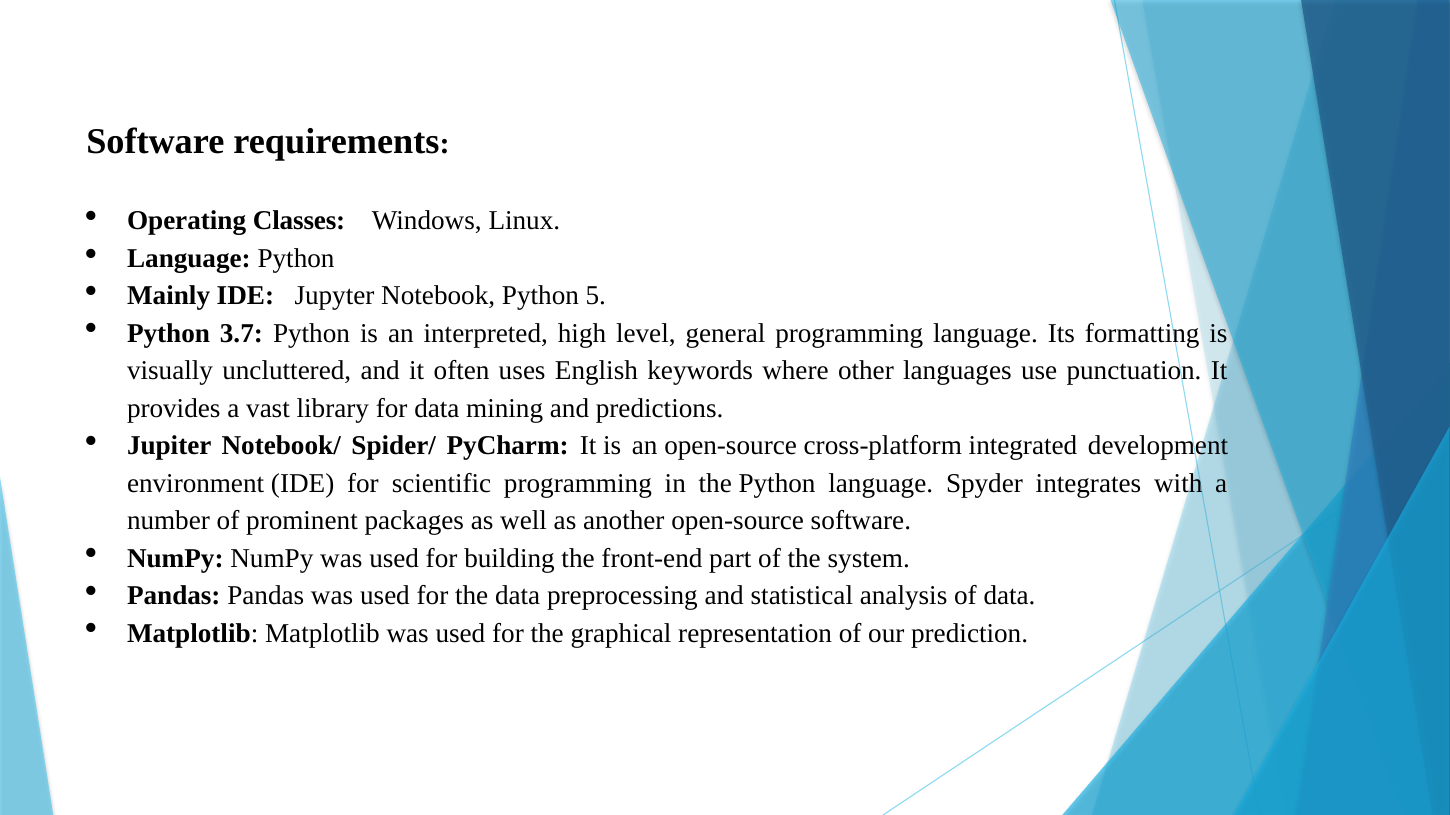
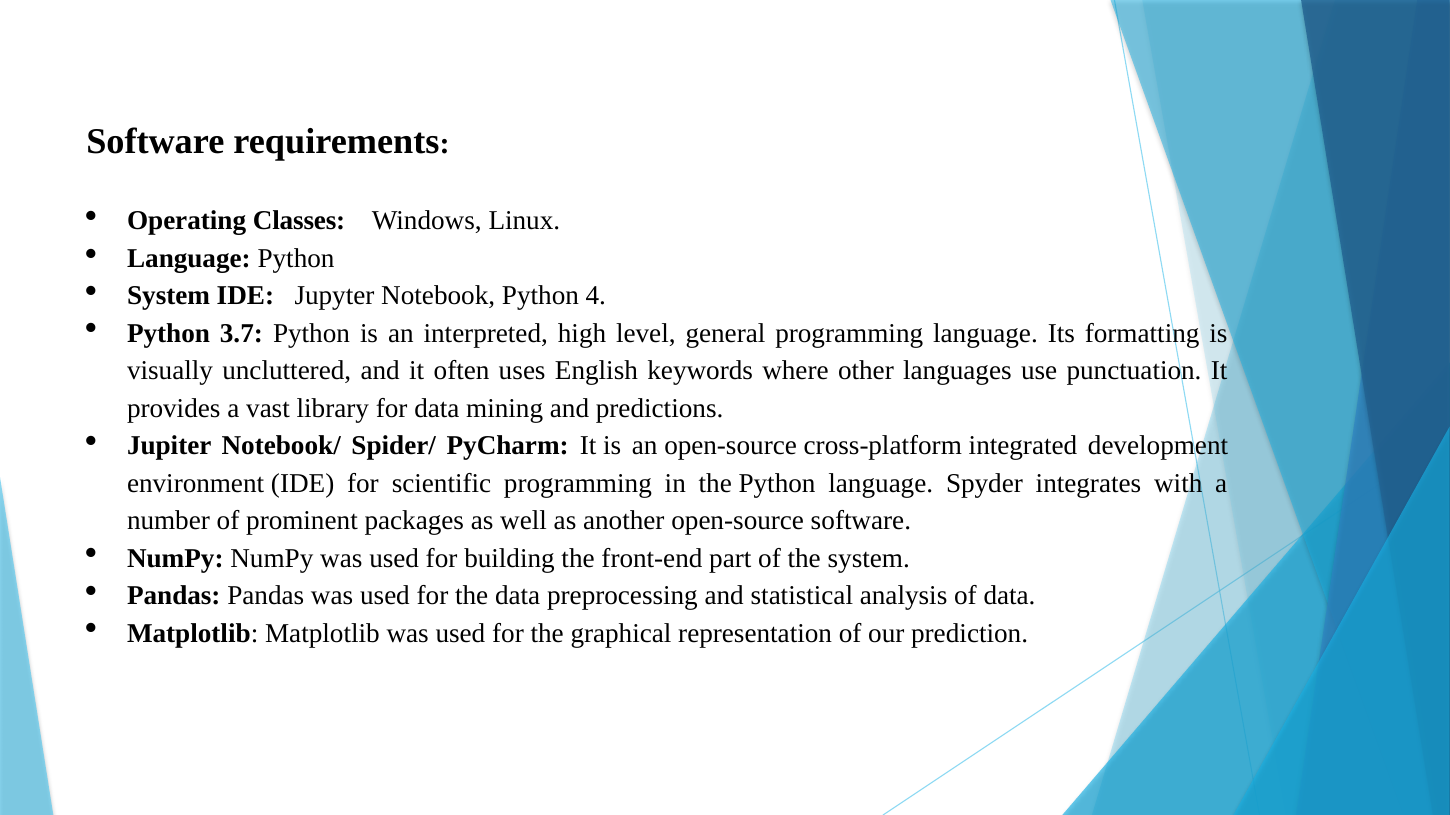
Mainly: Mainly -> System (169, 296)
5: 5 -> 4 (596, 296)
